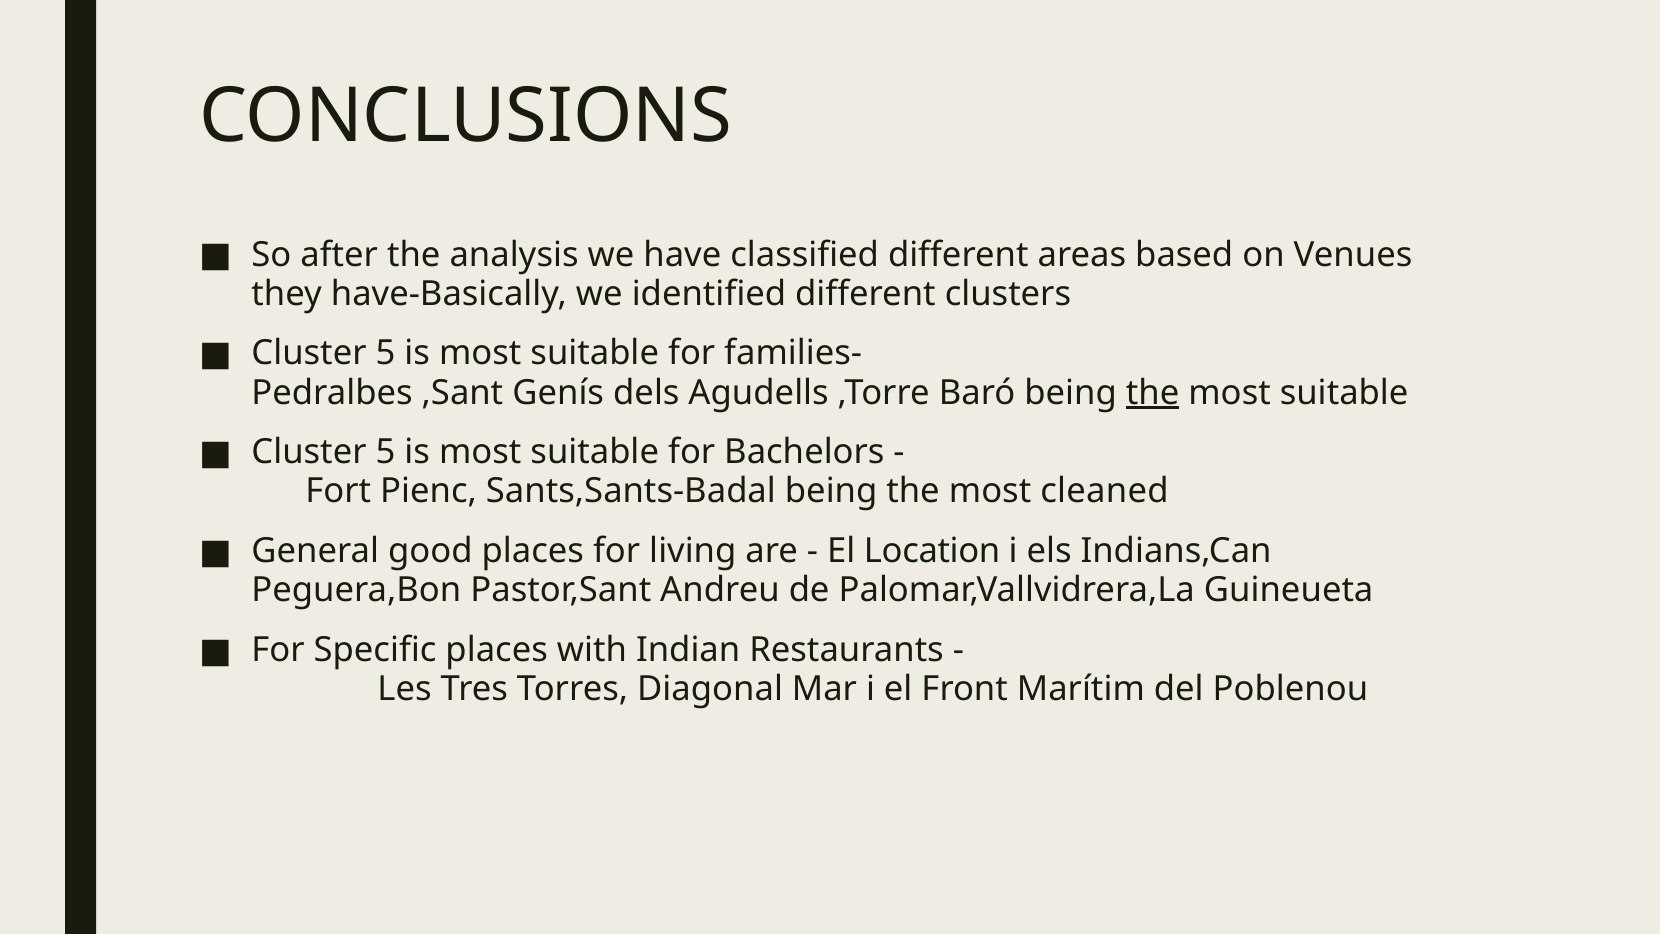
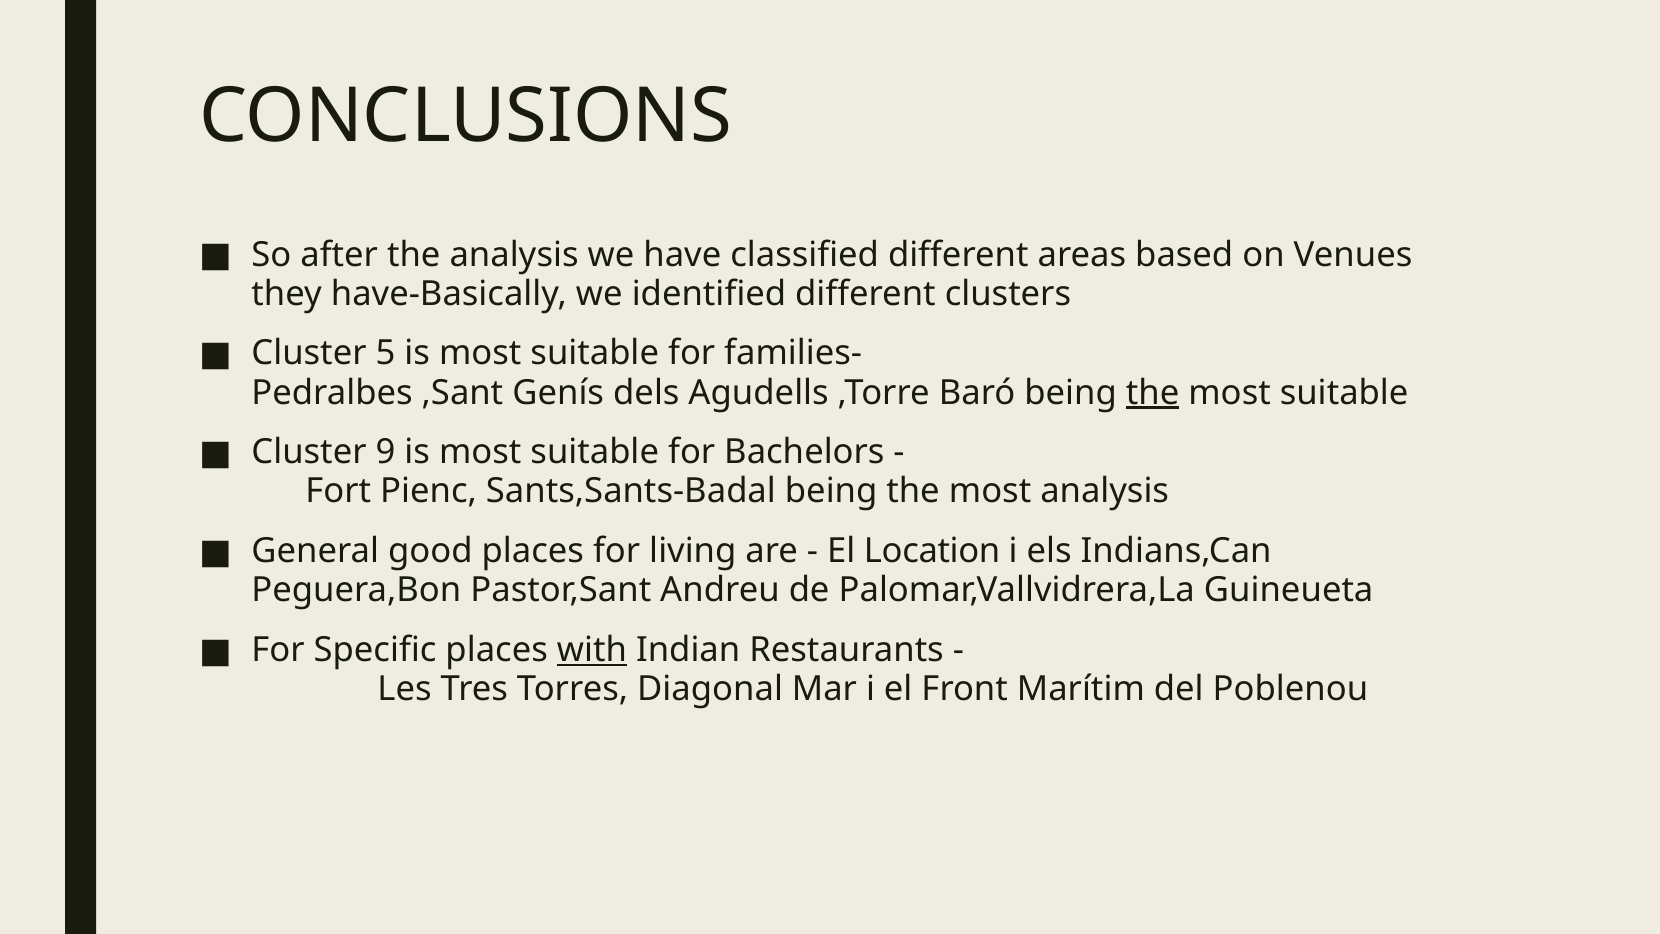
5: 5 -> 9 (386, 452)
most cleaned: cleaned -> analysis (1105, 491)
with underline: none -> present (592, 650)
